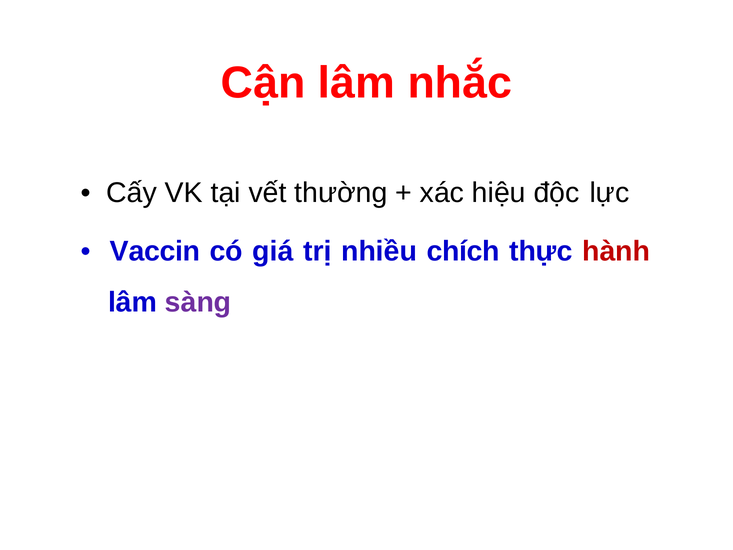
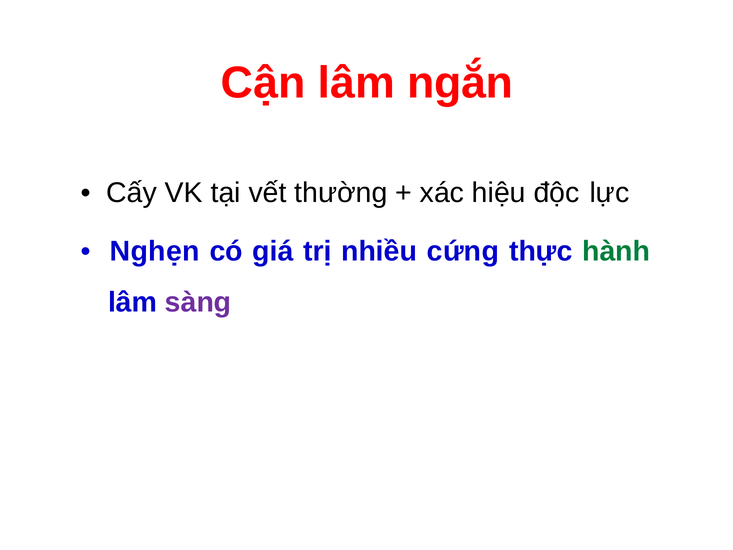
nhắc: nhắc -> ngắn (460, 83)
Vaccin: Vaccin -> Nghẹn (155, 251)
chích: chích -> cứng (463, 251)
hành colour: red -> green (616, 251)
